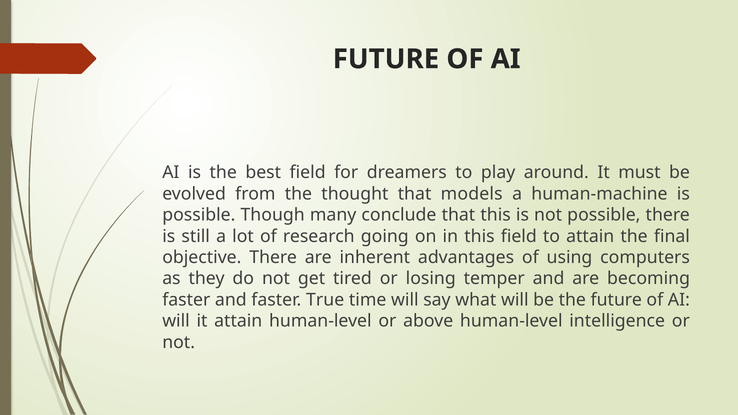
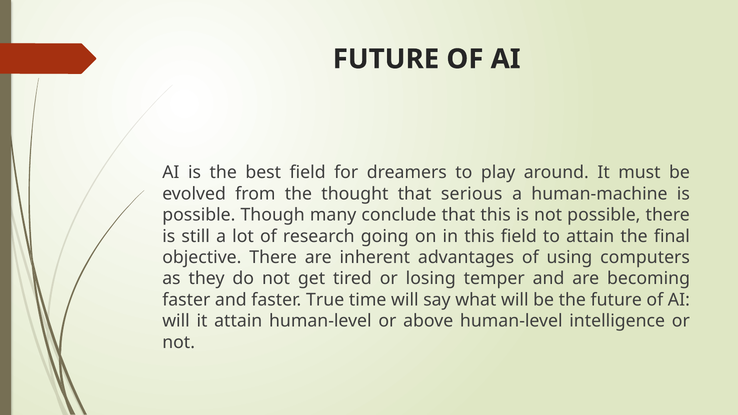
models: models -> serious (472, 194)
